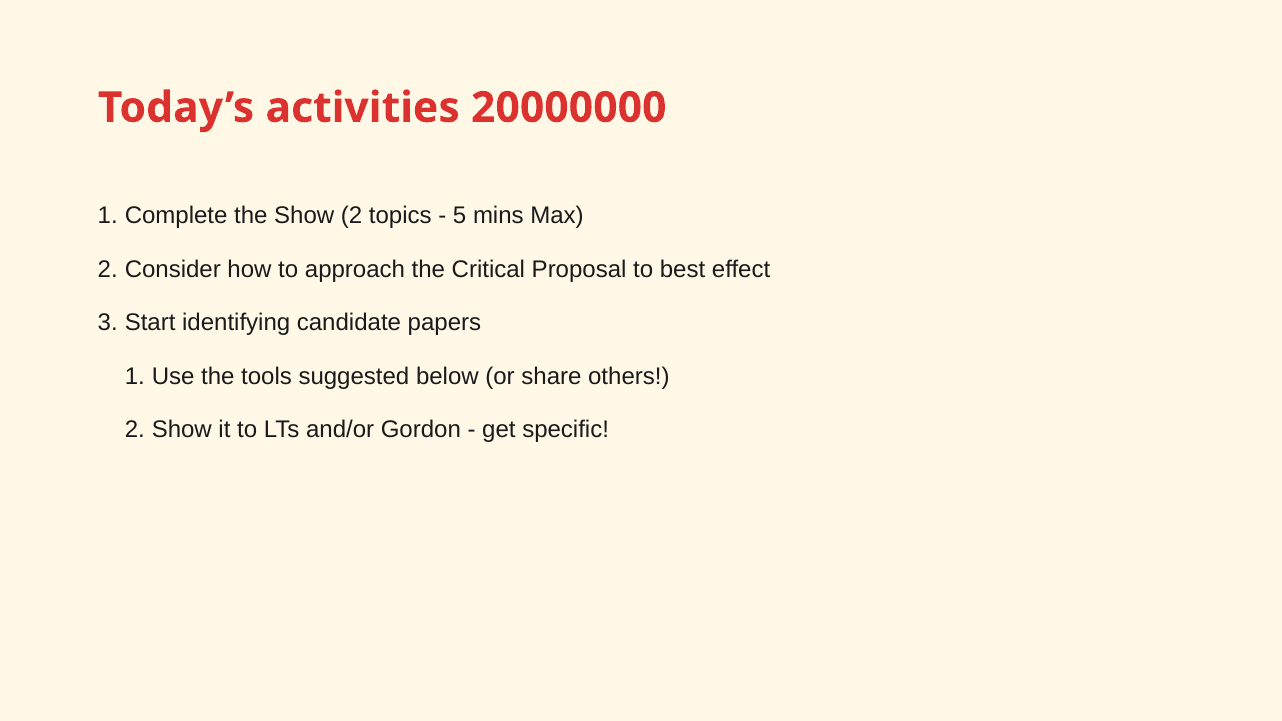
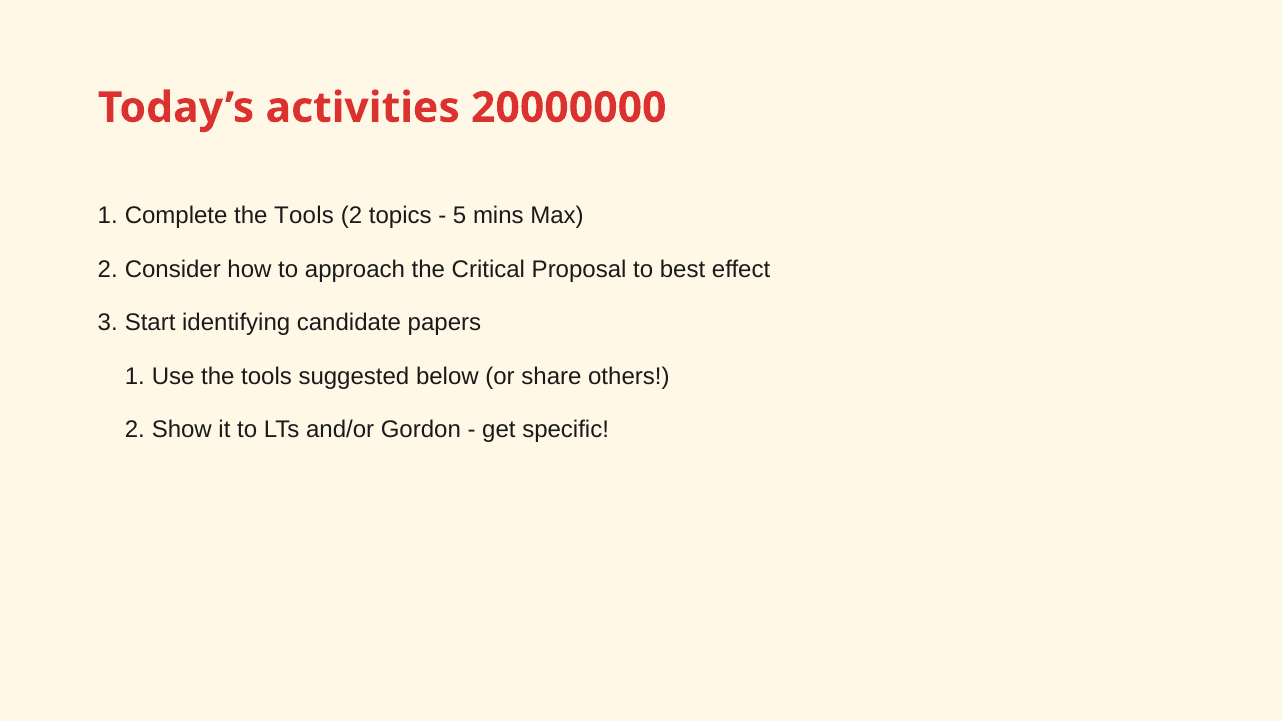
Complete the Show: Show -> Tools (304, 216)
